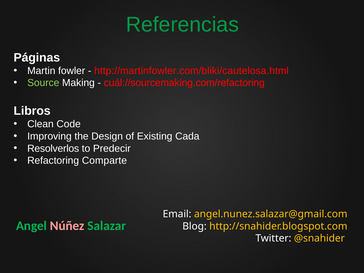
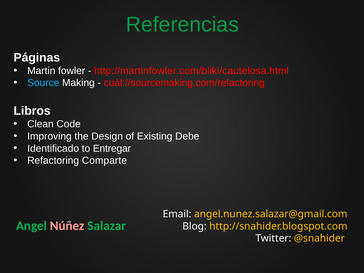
Source colour: light green -> light blue (43, 83)
Cada: Cada -> Debe (187, 136)
Resolverlos: Resolverlos -> Identificado (53, 148)
Predecir: Predecir -> Entregar (112, 148)
